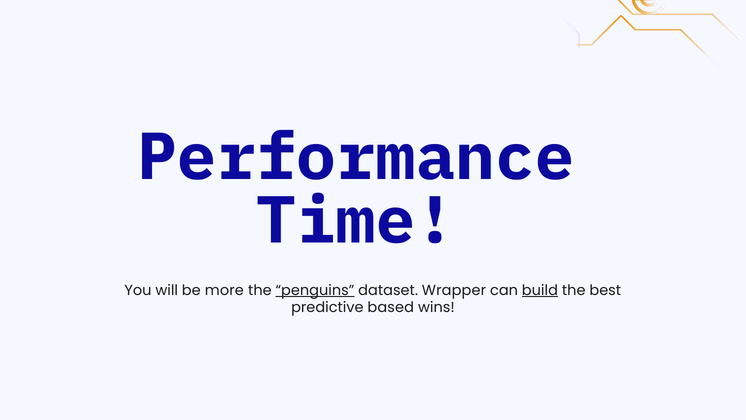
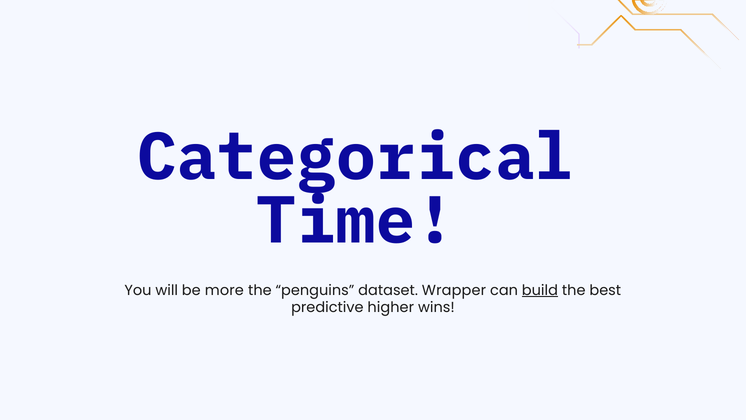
Performance: Performance -> Categorical (356, 157)
penguins underline: present -> none (315, 290)
based: based -> higher (391, 307)
